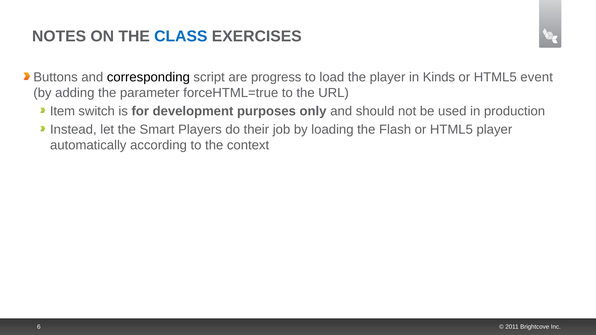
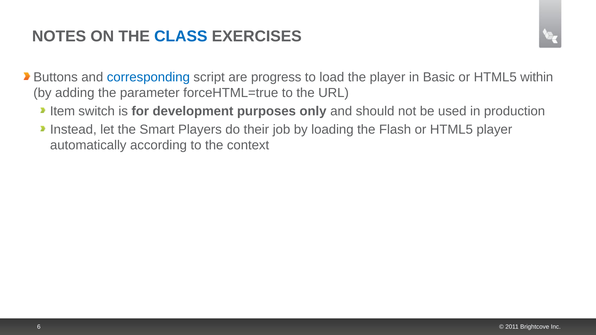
corresponding colour: black -> blue (148, 77)
Kinds: Kinds -> Basic (439, 77)
event: event -> within (537, 77)
